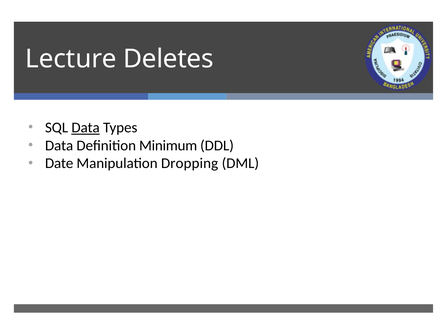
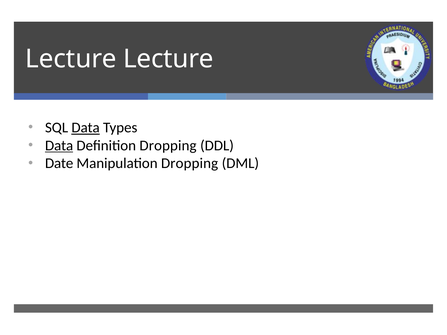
Lecture Deletes: Deletes -> Lecture (168, 59)
Data underline: none -> present (59, 146)
Definition Minimum: Minimum -> Dropping (168, 146)
